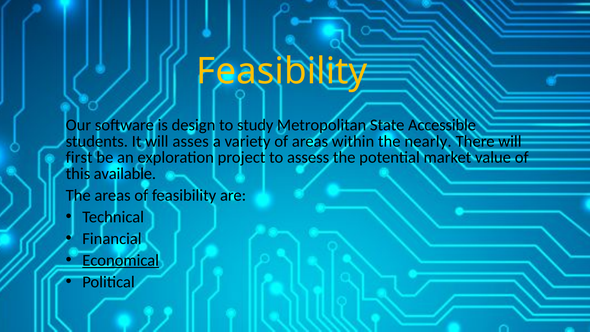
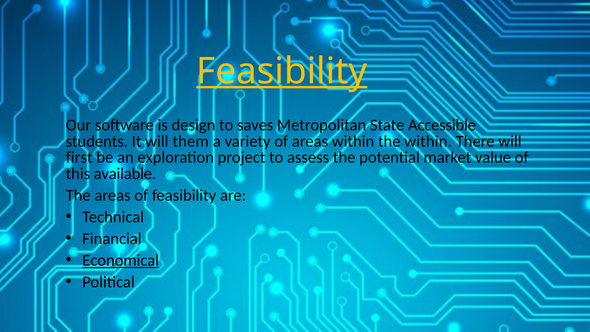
Feasibility underline: none -> present (282, 71)
study: study -> saves (255, 125)
asses: asses -> them (191, 141)
the nearly: nearly -> within (428, 141)
